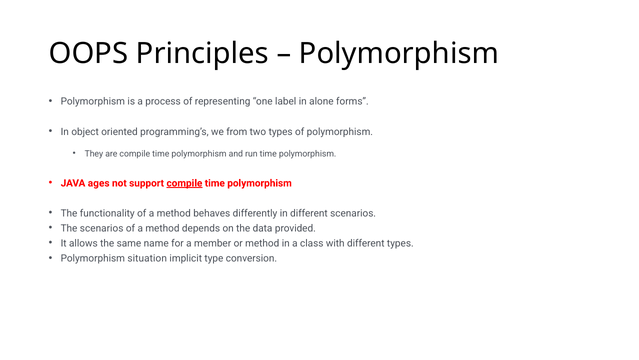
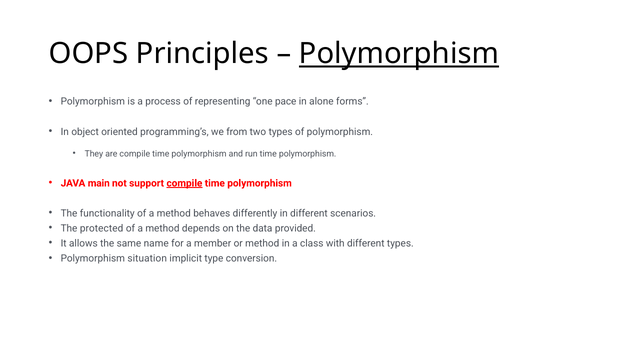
Polymorphism underline: none -> present (399, 54)
label: label -> pace (286, 101)
ages: ages -> main (99, 183)
The scenarios: scenarios -> protected (102, 228)
